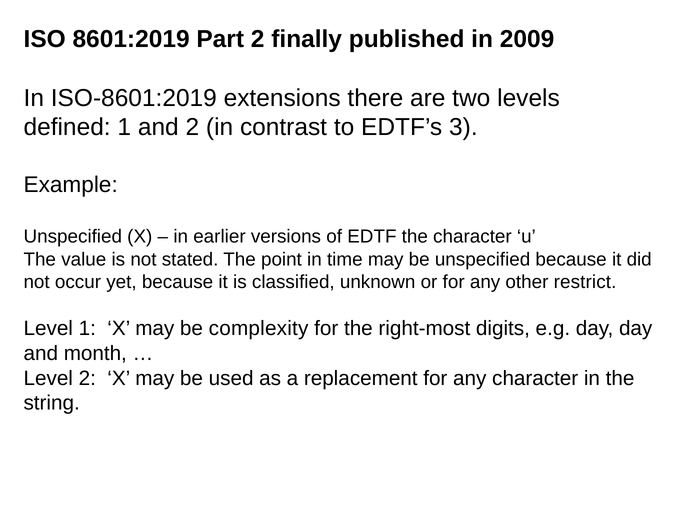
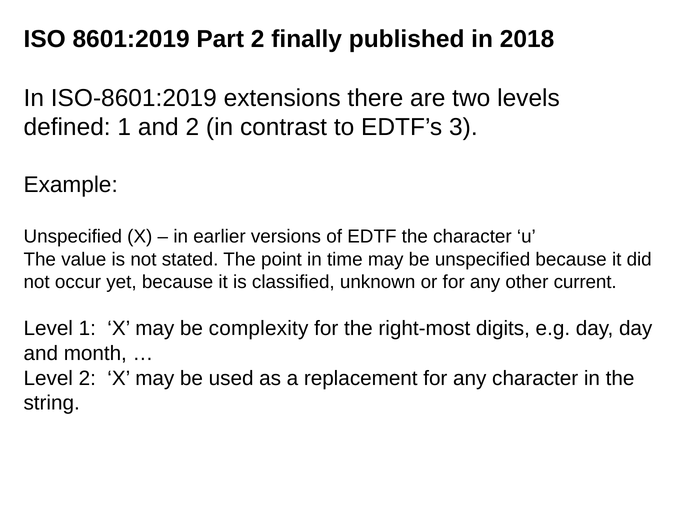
2009: 2009 -> 2018 (527, 39)
restrict: restrict -> current (585, 282)
